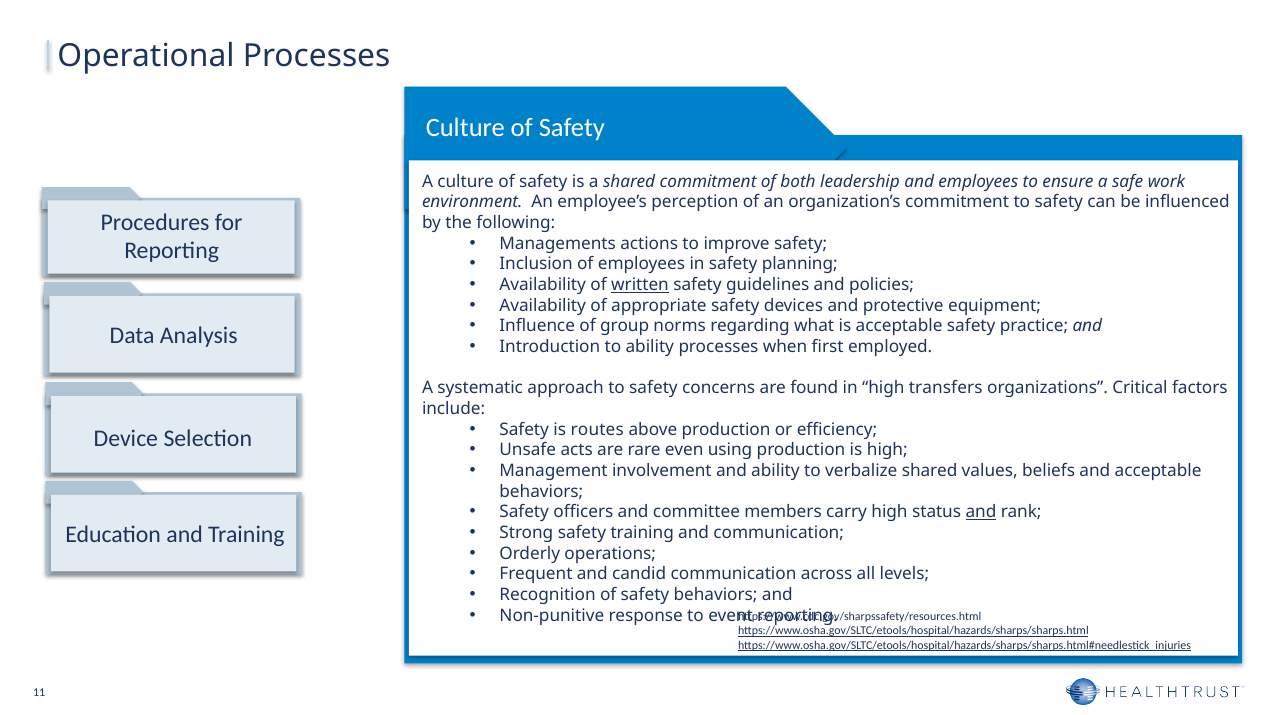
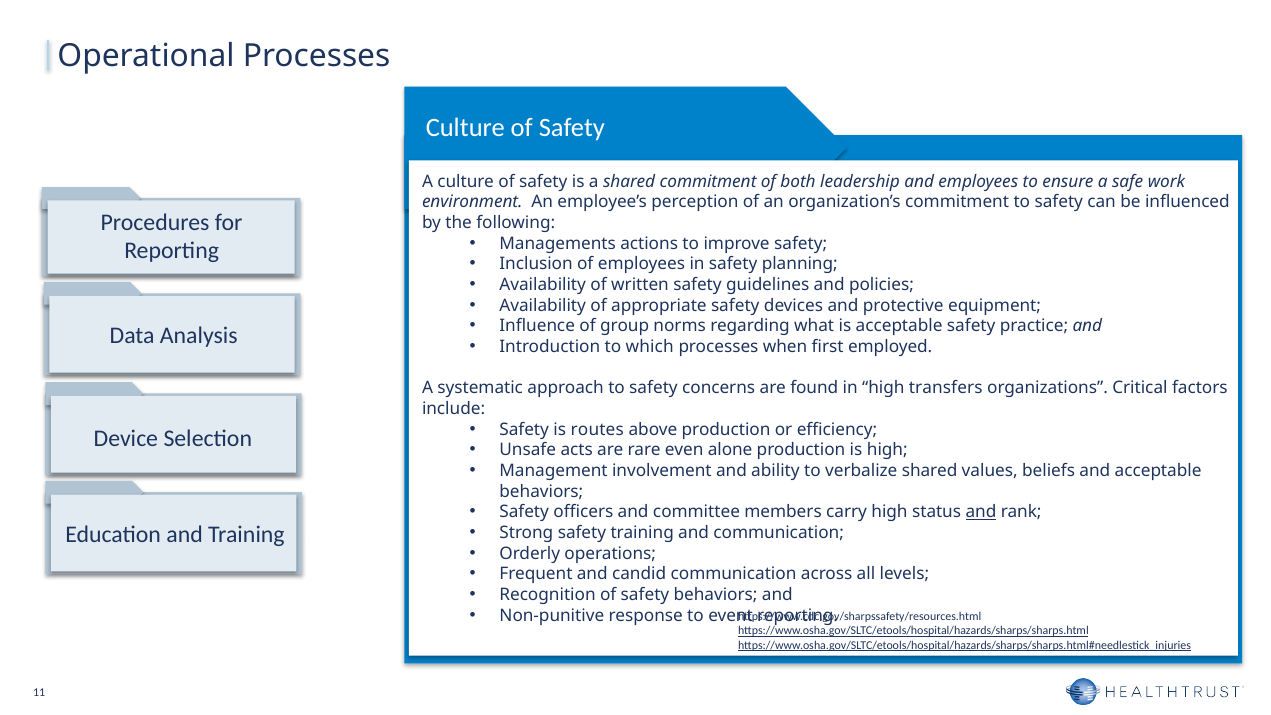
written underline: present -> none (640, 285)
to ability: ability -> which (650, 347)
using: using -> alone (730, 450)
